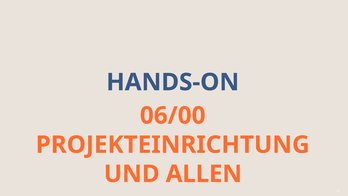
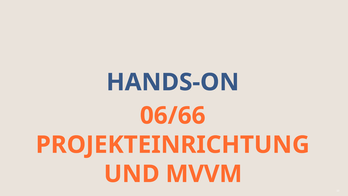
06/00: 06/00 -> 06/66 (173, 116)
ALLEN: ALLEN -> MVVM (204, 174)
